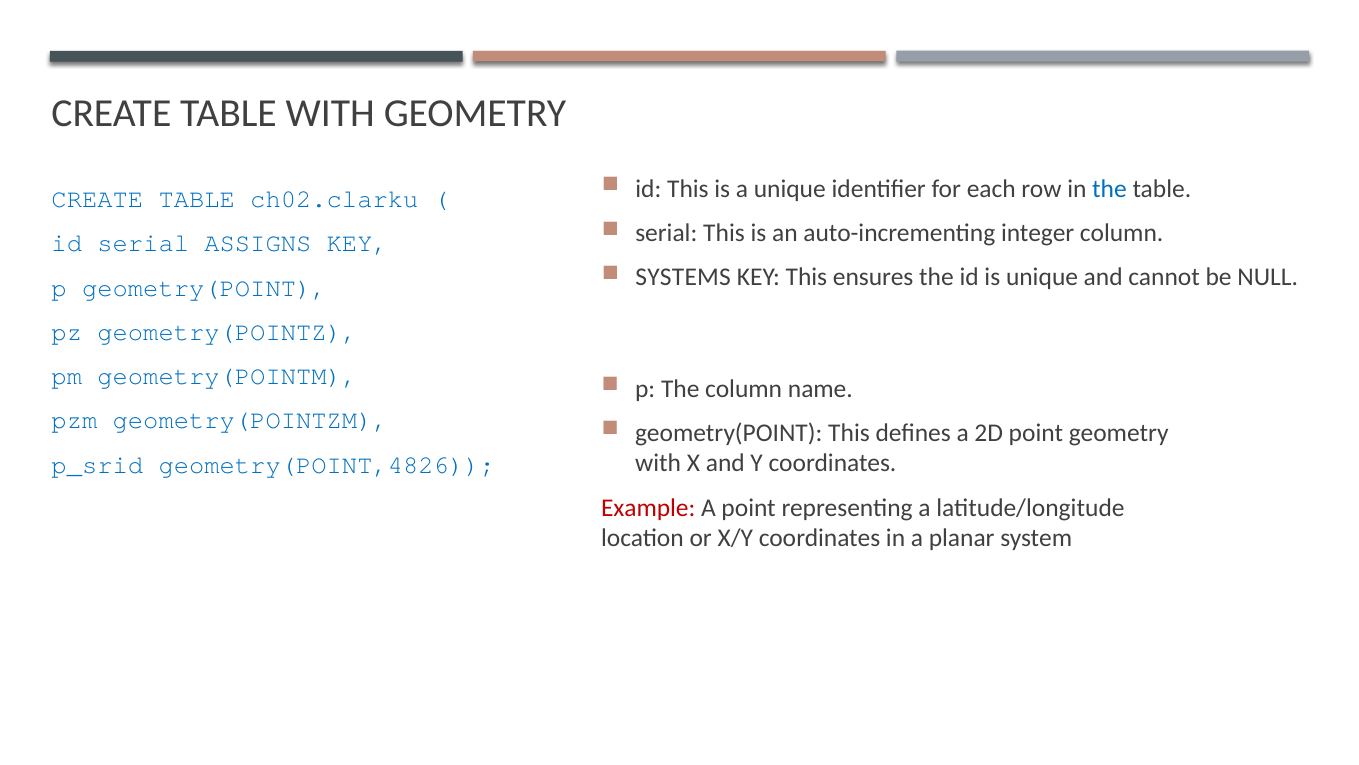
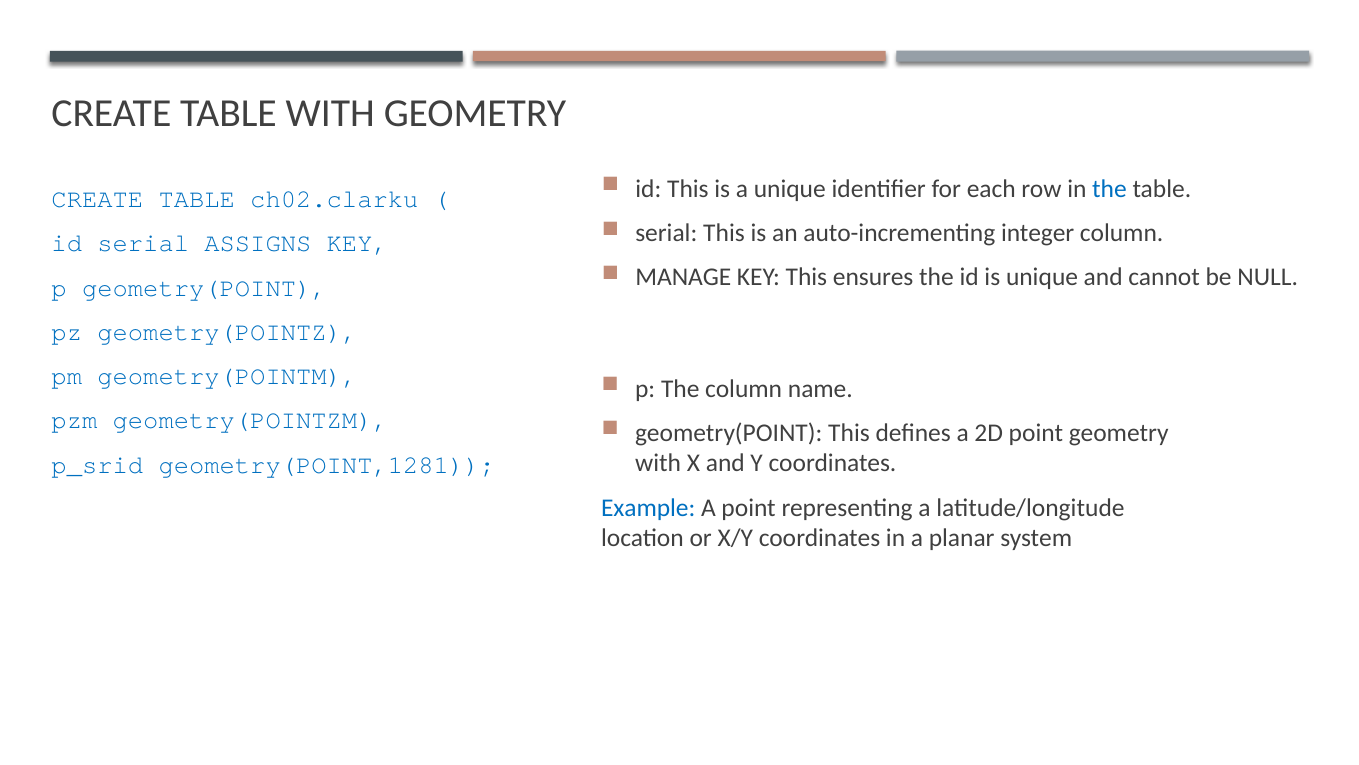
SYSTEMS: SYSTEMS -> MANAGE (683, 277)
geometry(POINT,4826: geometry(POINT,4826 -> geometry(POINT,1281 (327, 464)
Example colour: red -> blue (648, 507)
